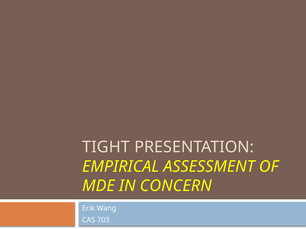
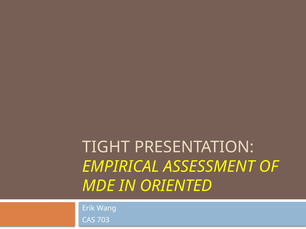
CONCERN: CONCERN -> ORIENTED (176, 186)
